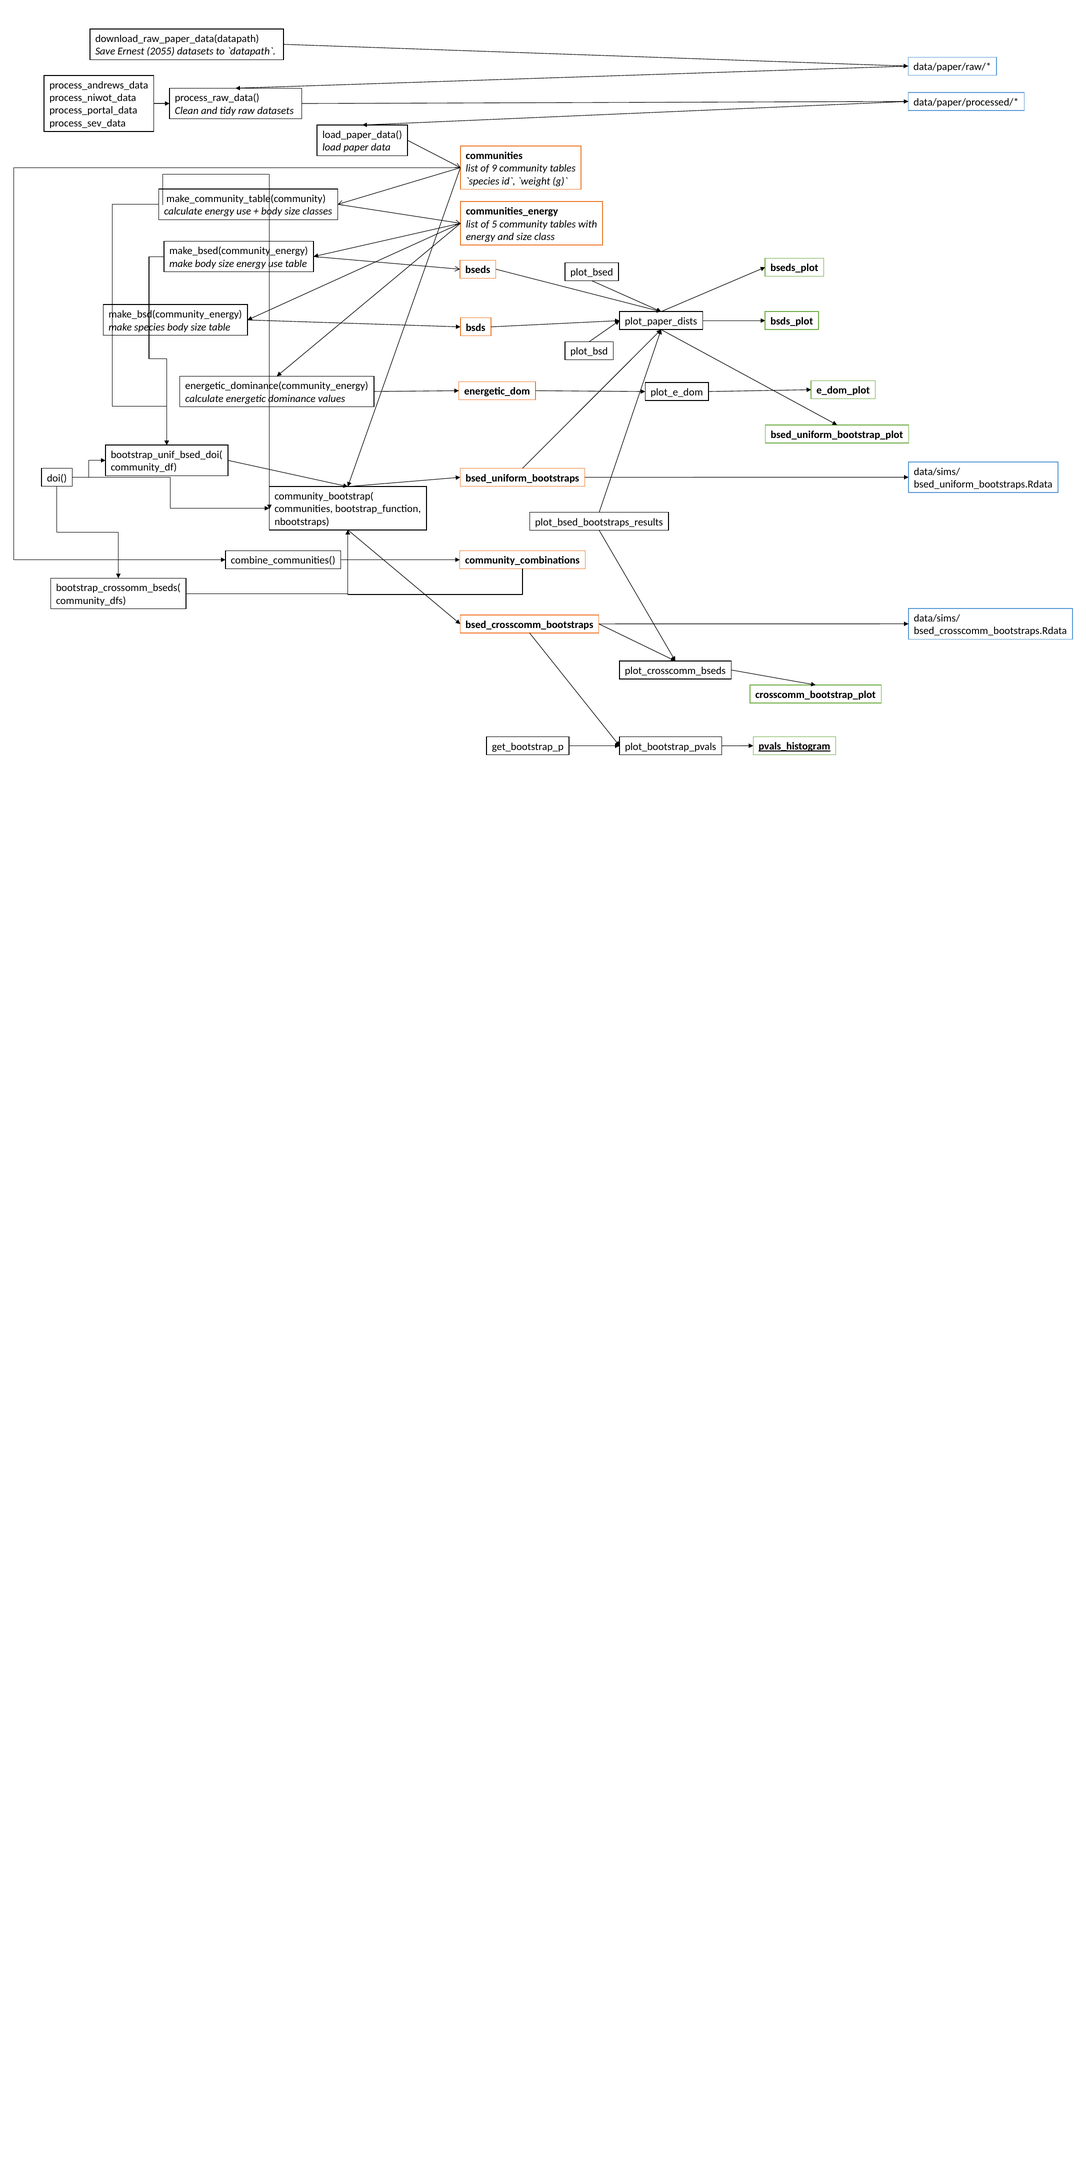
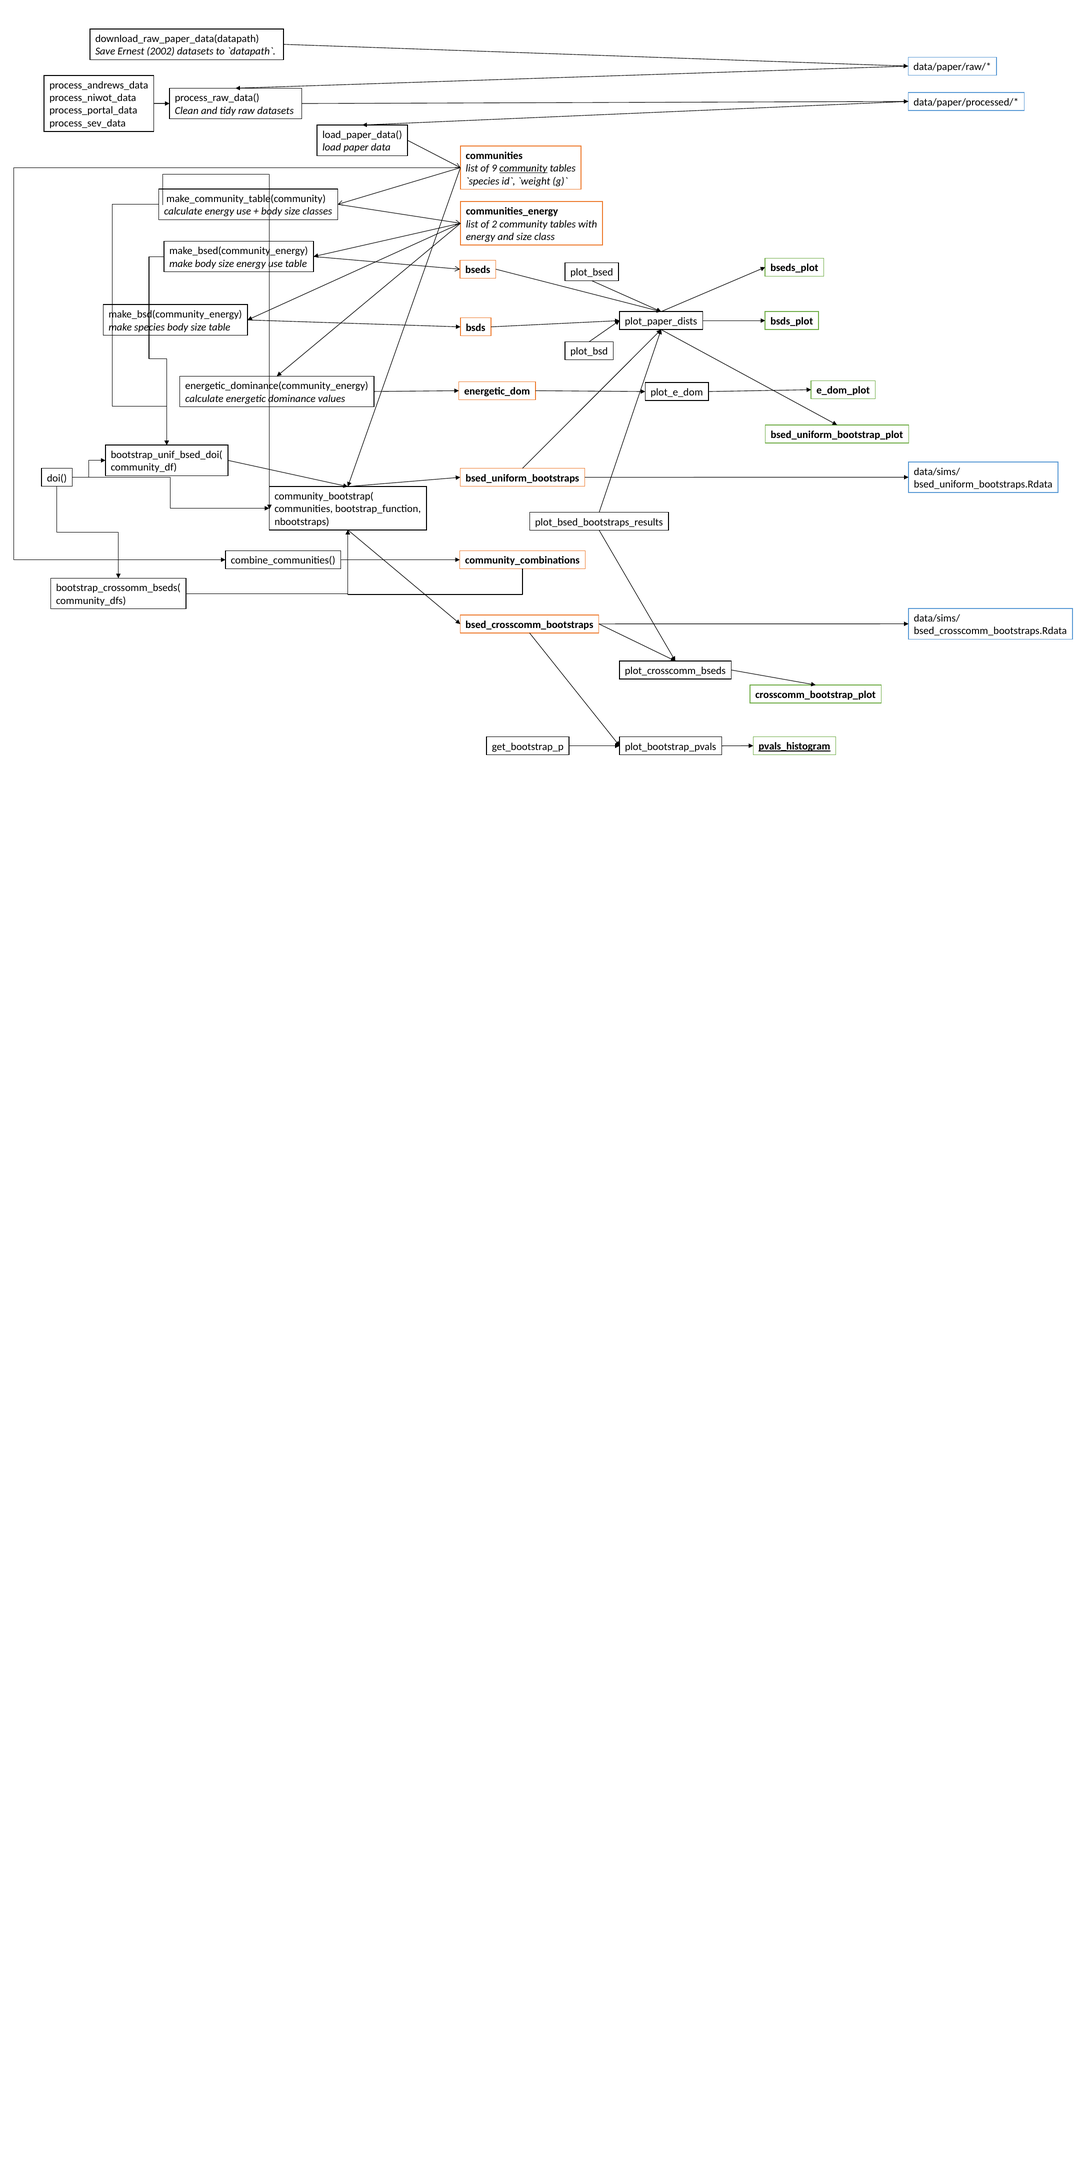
2055: 2055 -> 2002 (161, 51)
community underline: none -> present (523, 168)
5: 5 -> 2 (494, 224)
